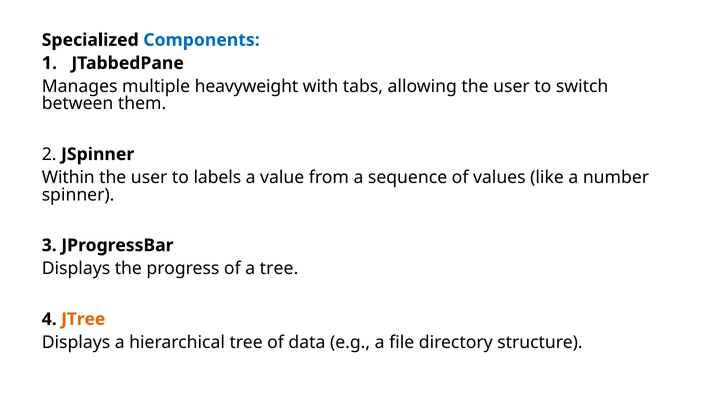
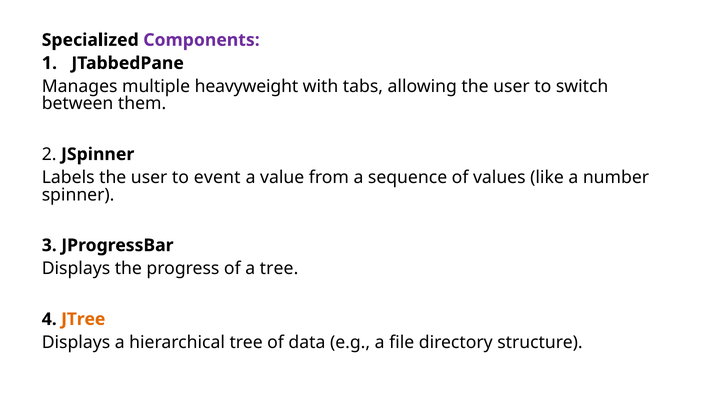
Components colour: blue -> purple (201, 40)
Within: Within -> Labels (68, 177)
labels: labels -> event (217, 177)
